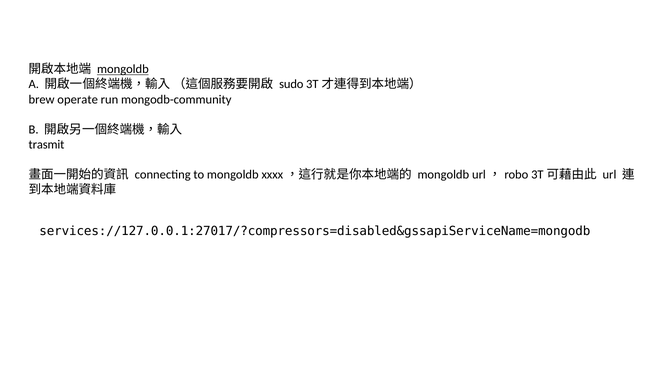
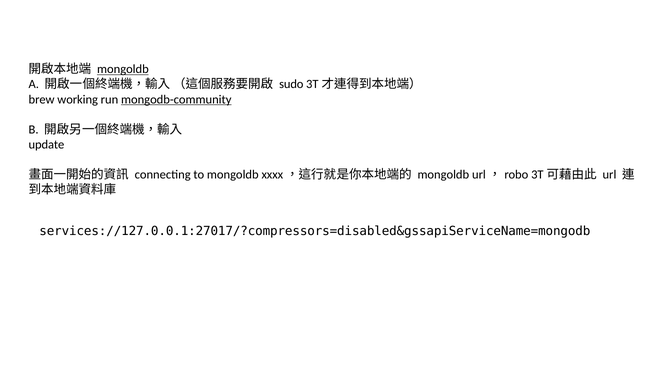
operate: operate -> working (78, 99)
mongodb-community underline: none -> present (176, 99)
trasmit: trasmit -> update (46, 145)
